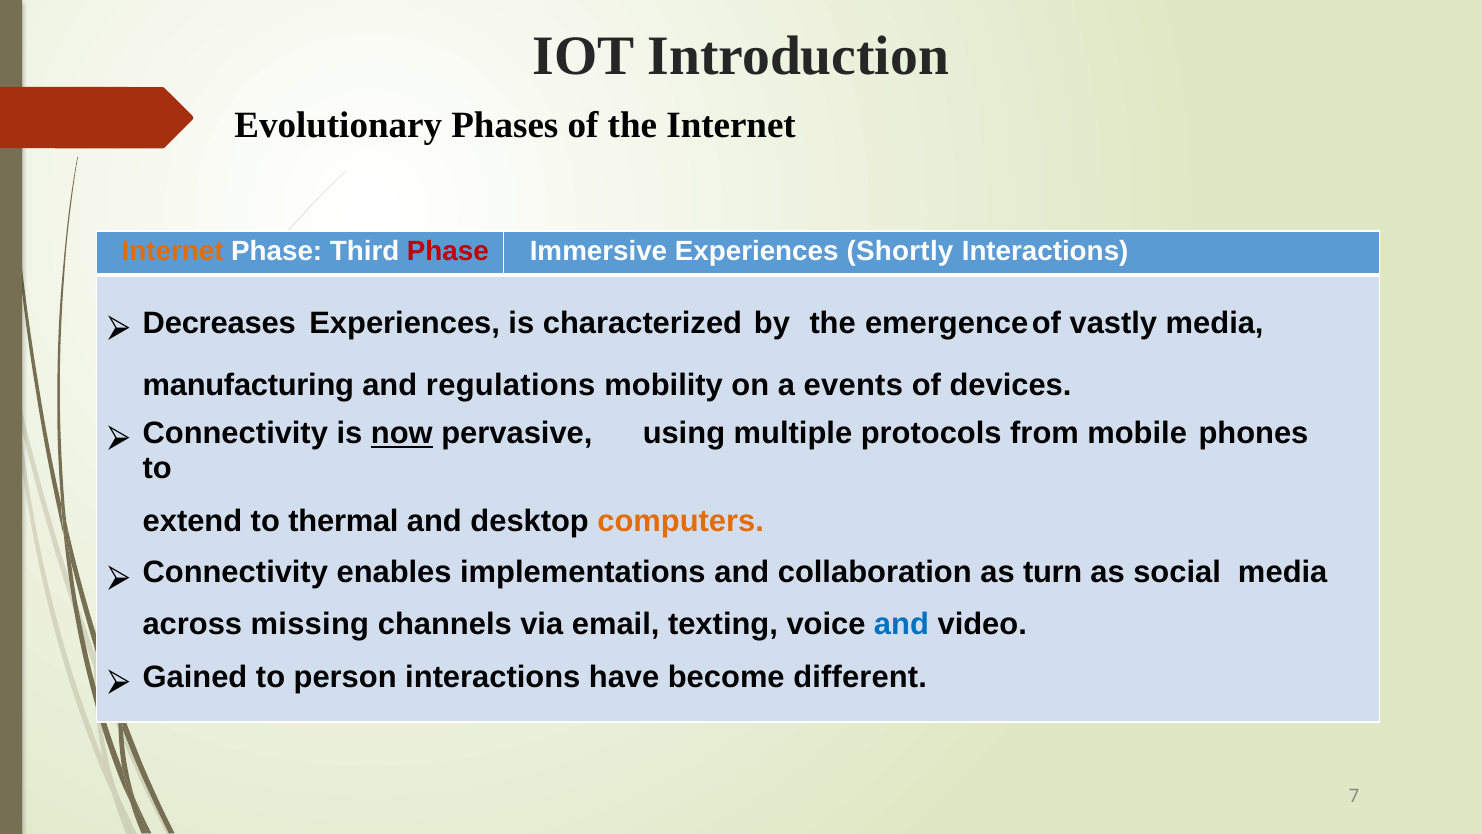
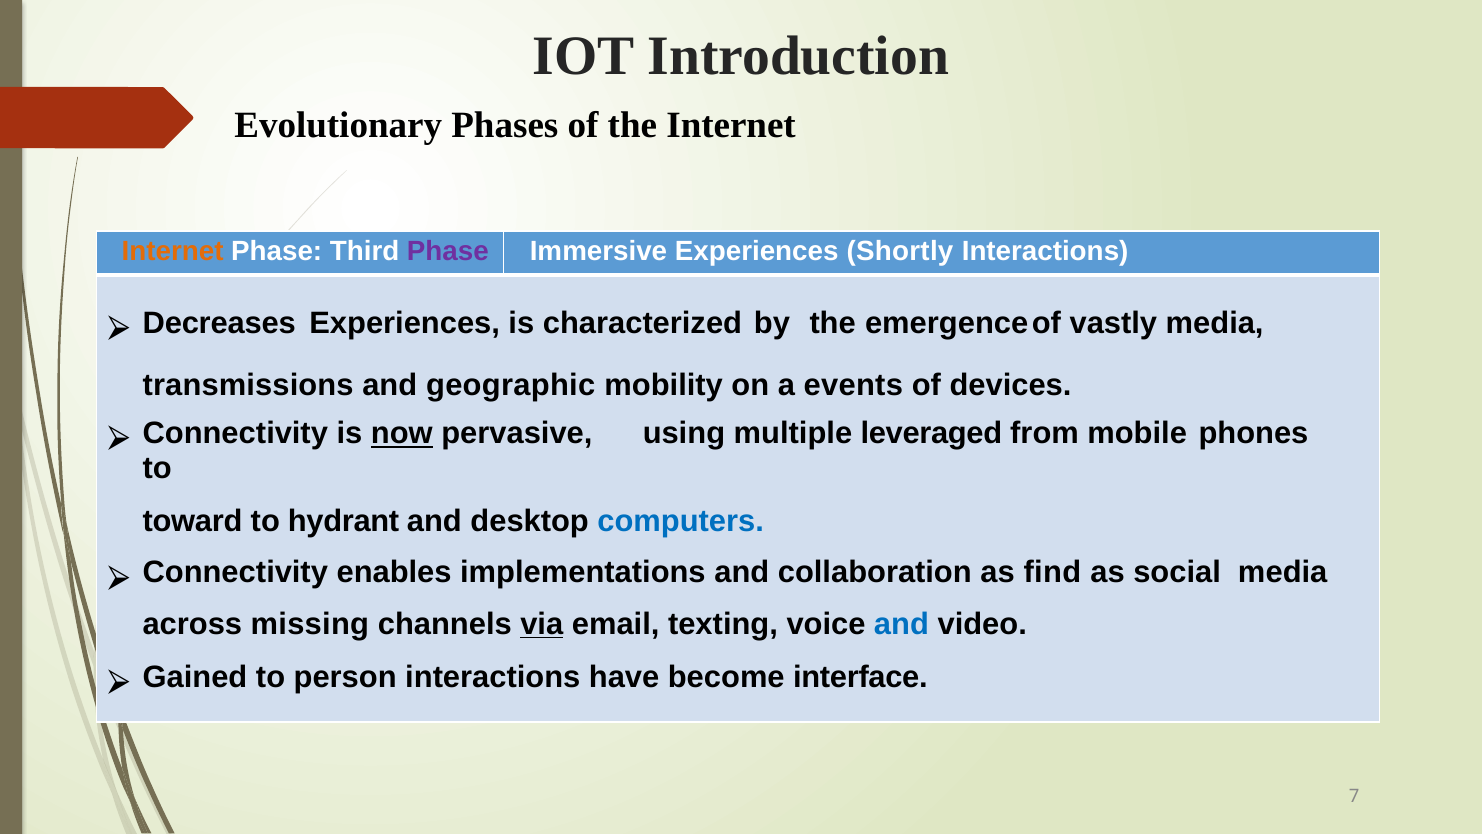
Phase colour: red -> purple (448, 252)
manufacturing: manufacturing -> transmissions (248, 385)
regulations: regulations -> geographic (511, 385)
protocols: protocols -> leveraged (931, 433)
extend: extend -> toward (193, 521)
thermal: thermal -> hydrant (344, 521)
computers colour: orange -> blue (681, 521)
turn: turn -> find (1052, 572)
via underline: none -> present (542, 624)
different: different -> interface (860, 677)
